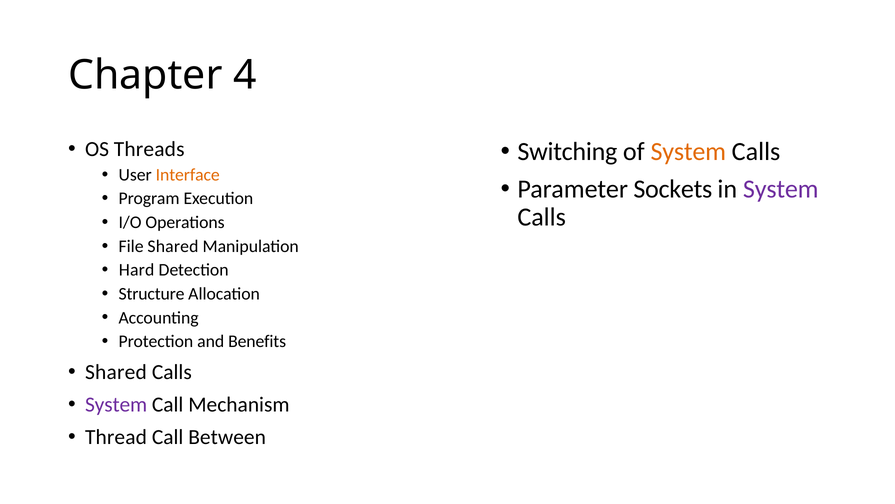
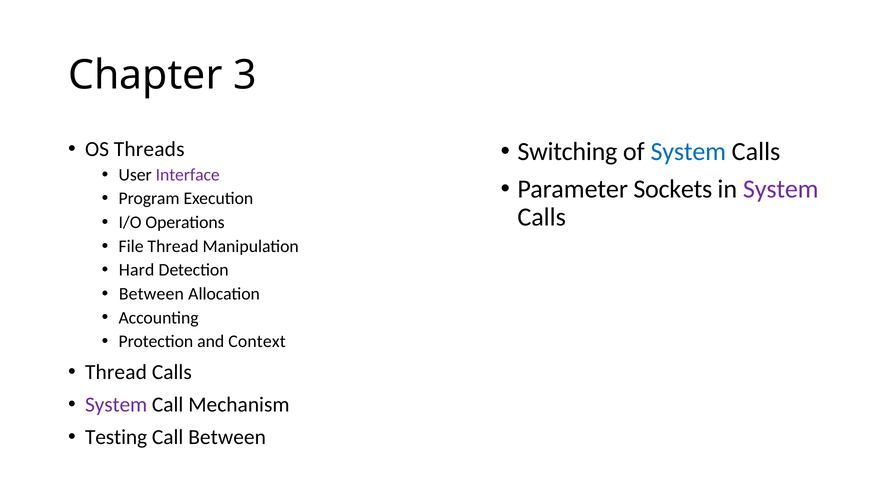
4: 4 -> 3 (245, 75)
System colour: orange -> blue (688, 151)
Interface colour: orange -> purple (188, 175)
File Shared: Shared -> Thread (173, 246)
Structure: Structure -> Between (151, 294)
Benefits: Benefits -> Context (257, 341)
Shared: Shared -> Thread (116, 372)
Thread: Thread -> Testing (116, 437)
